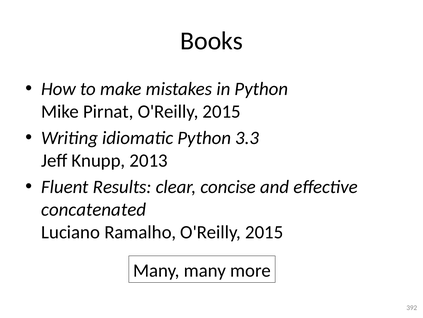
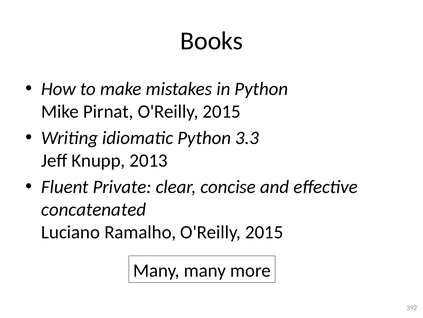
Results: Results -> Private (122, 187)
